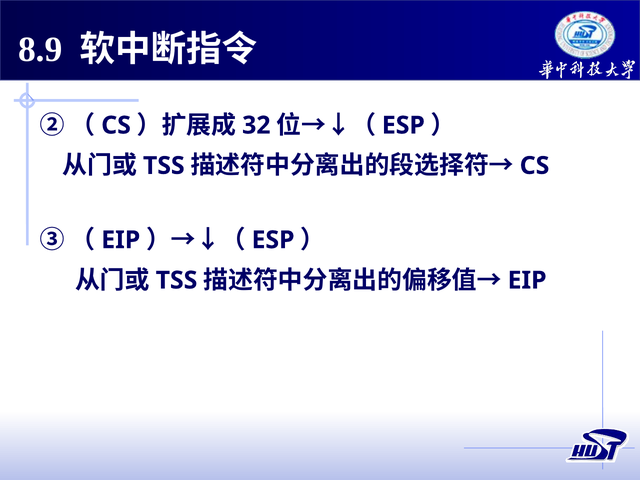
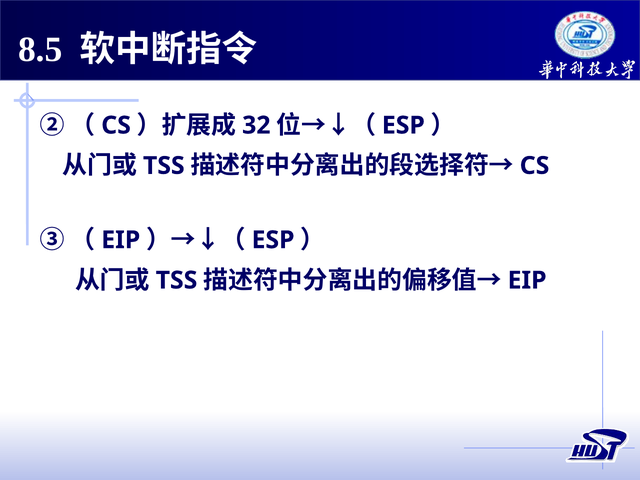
8.9: 8.9 -> 8.5 (40, 50)
